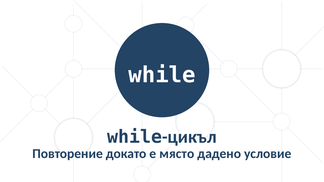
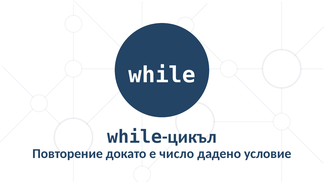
място: място -> число (177, 154)
